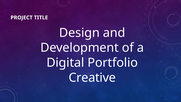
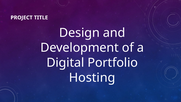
Creative: Creative -> Hosting (92, 77)
